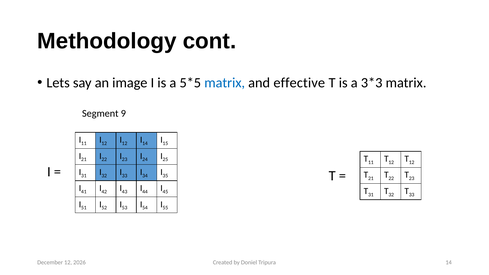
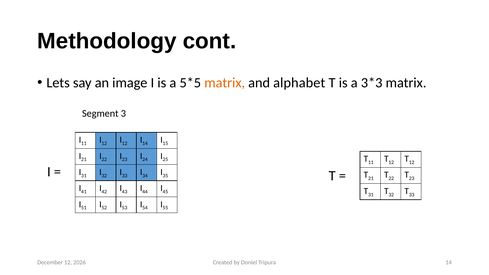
matrix colour: blue -> orange (225, 83)
effective: effective -> alphabet (299, 83)
9: 9 -> 3 (123, 113)
